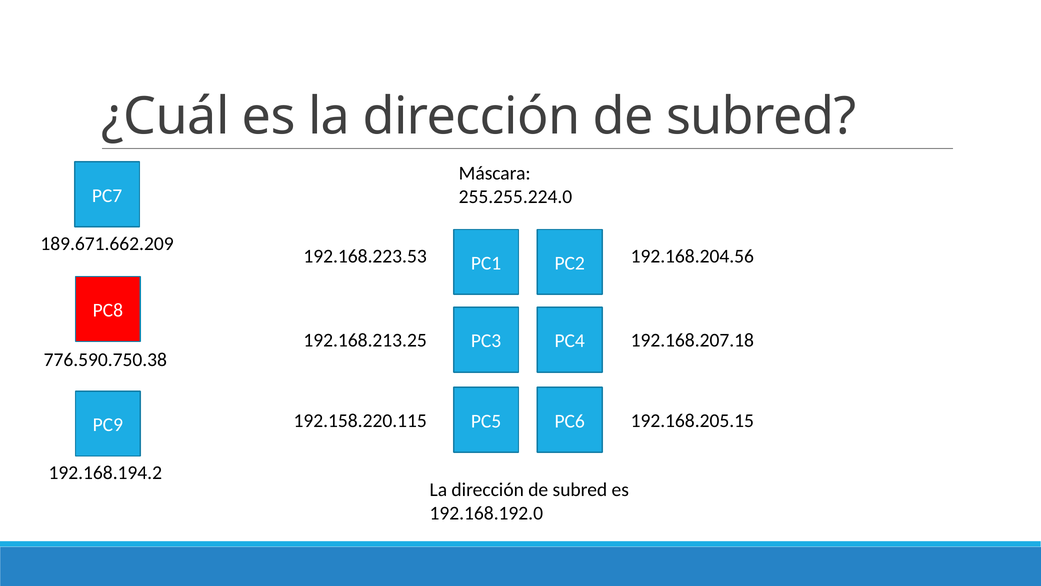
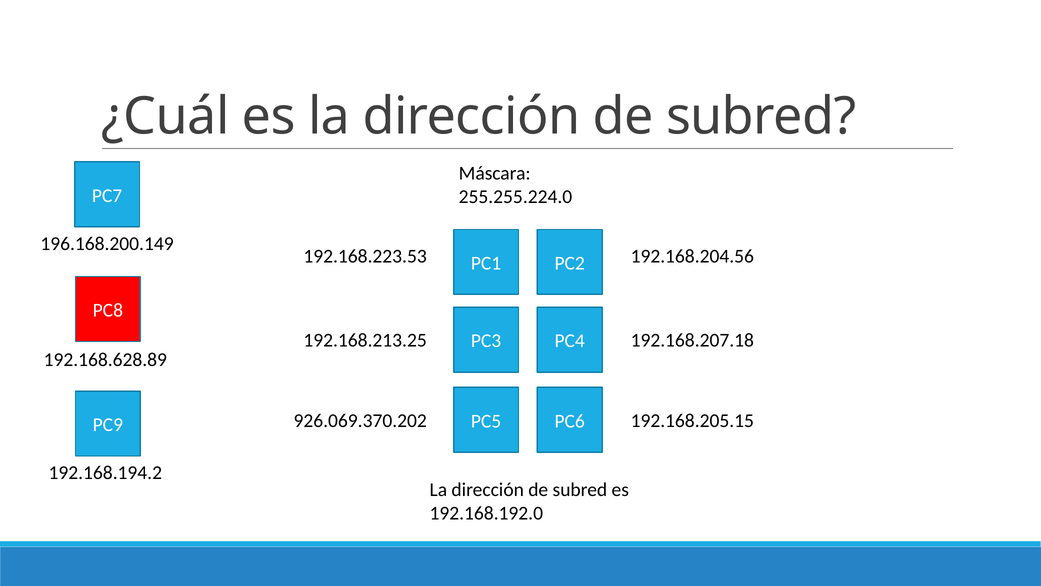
189.671.662.209: 189.671.662.209 -> 196.168.200.149 (107, 244)
776.590.750.38: 776.590.750.38 -> 192.168.628.89 (105, 360)
192.158.220.115: 192.158.220.115 -> 926.069.370.202 (360, 420)
